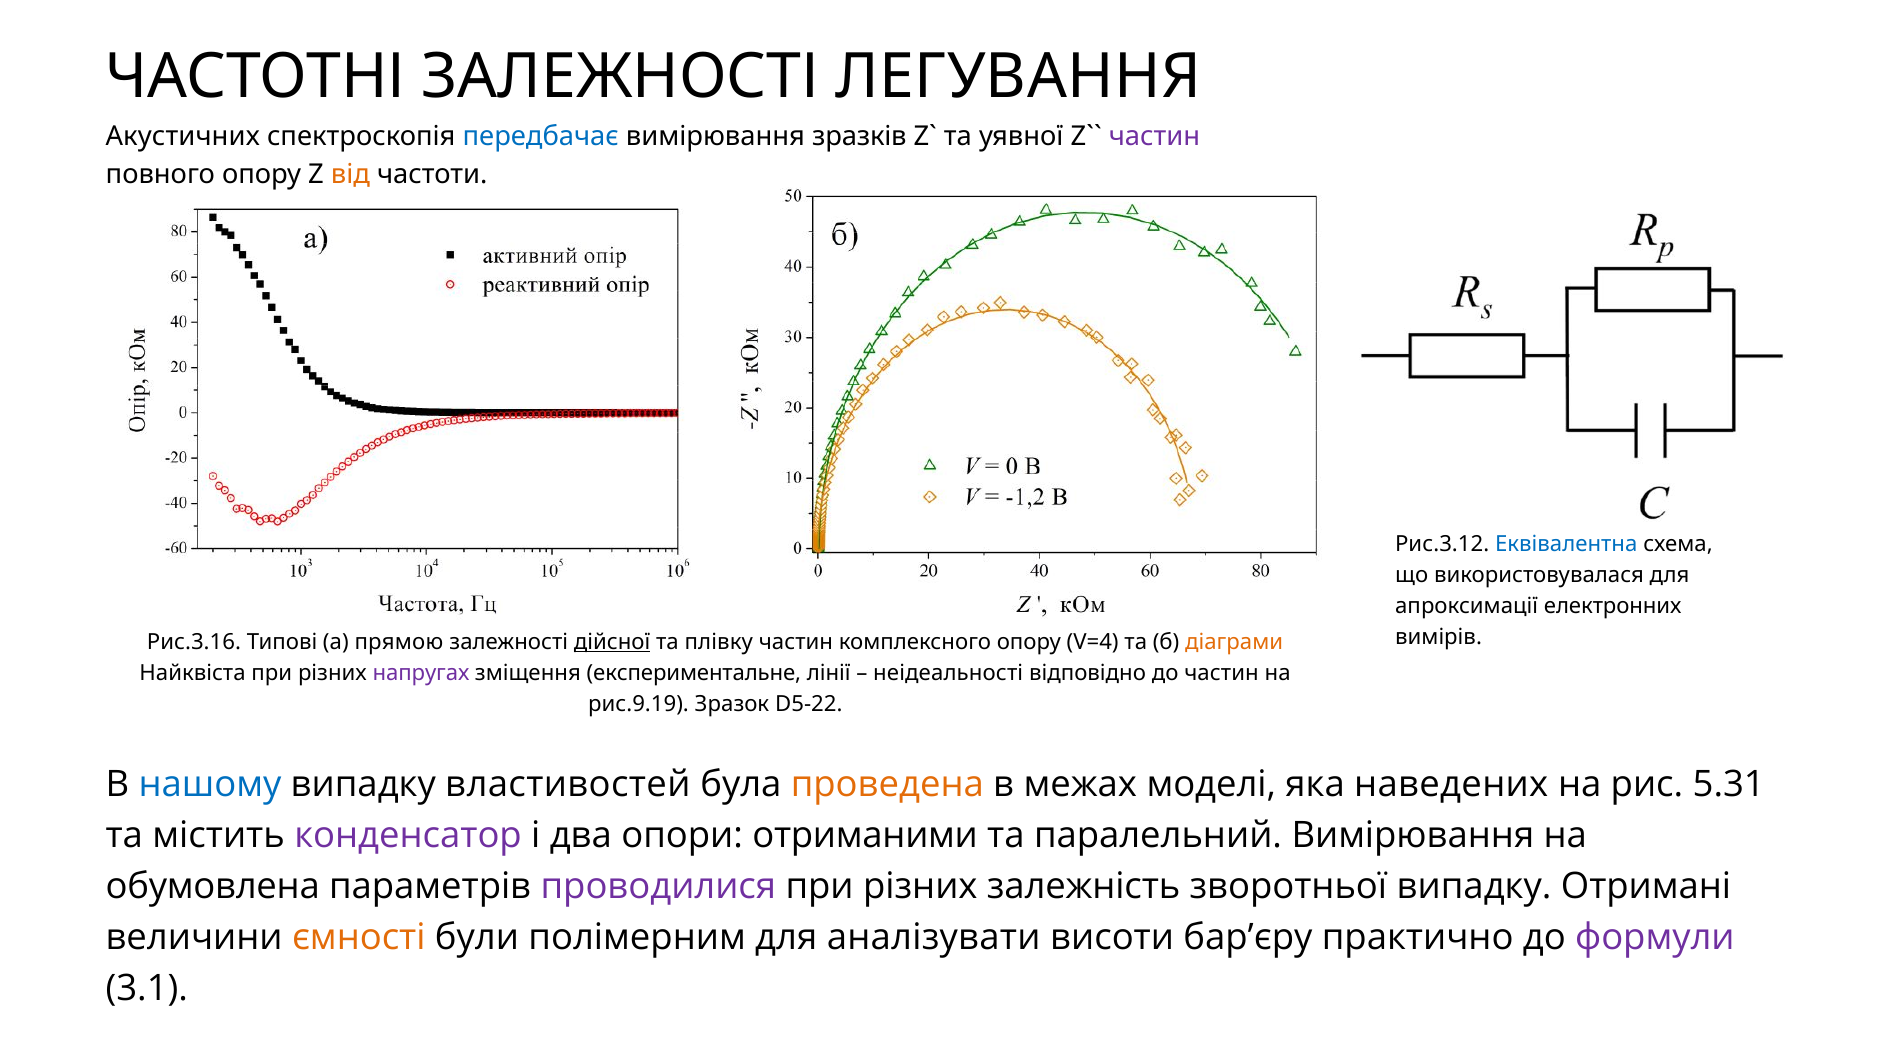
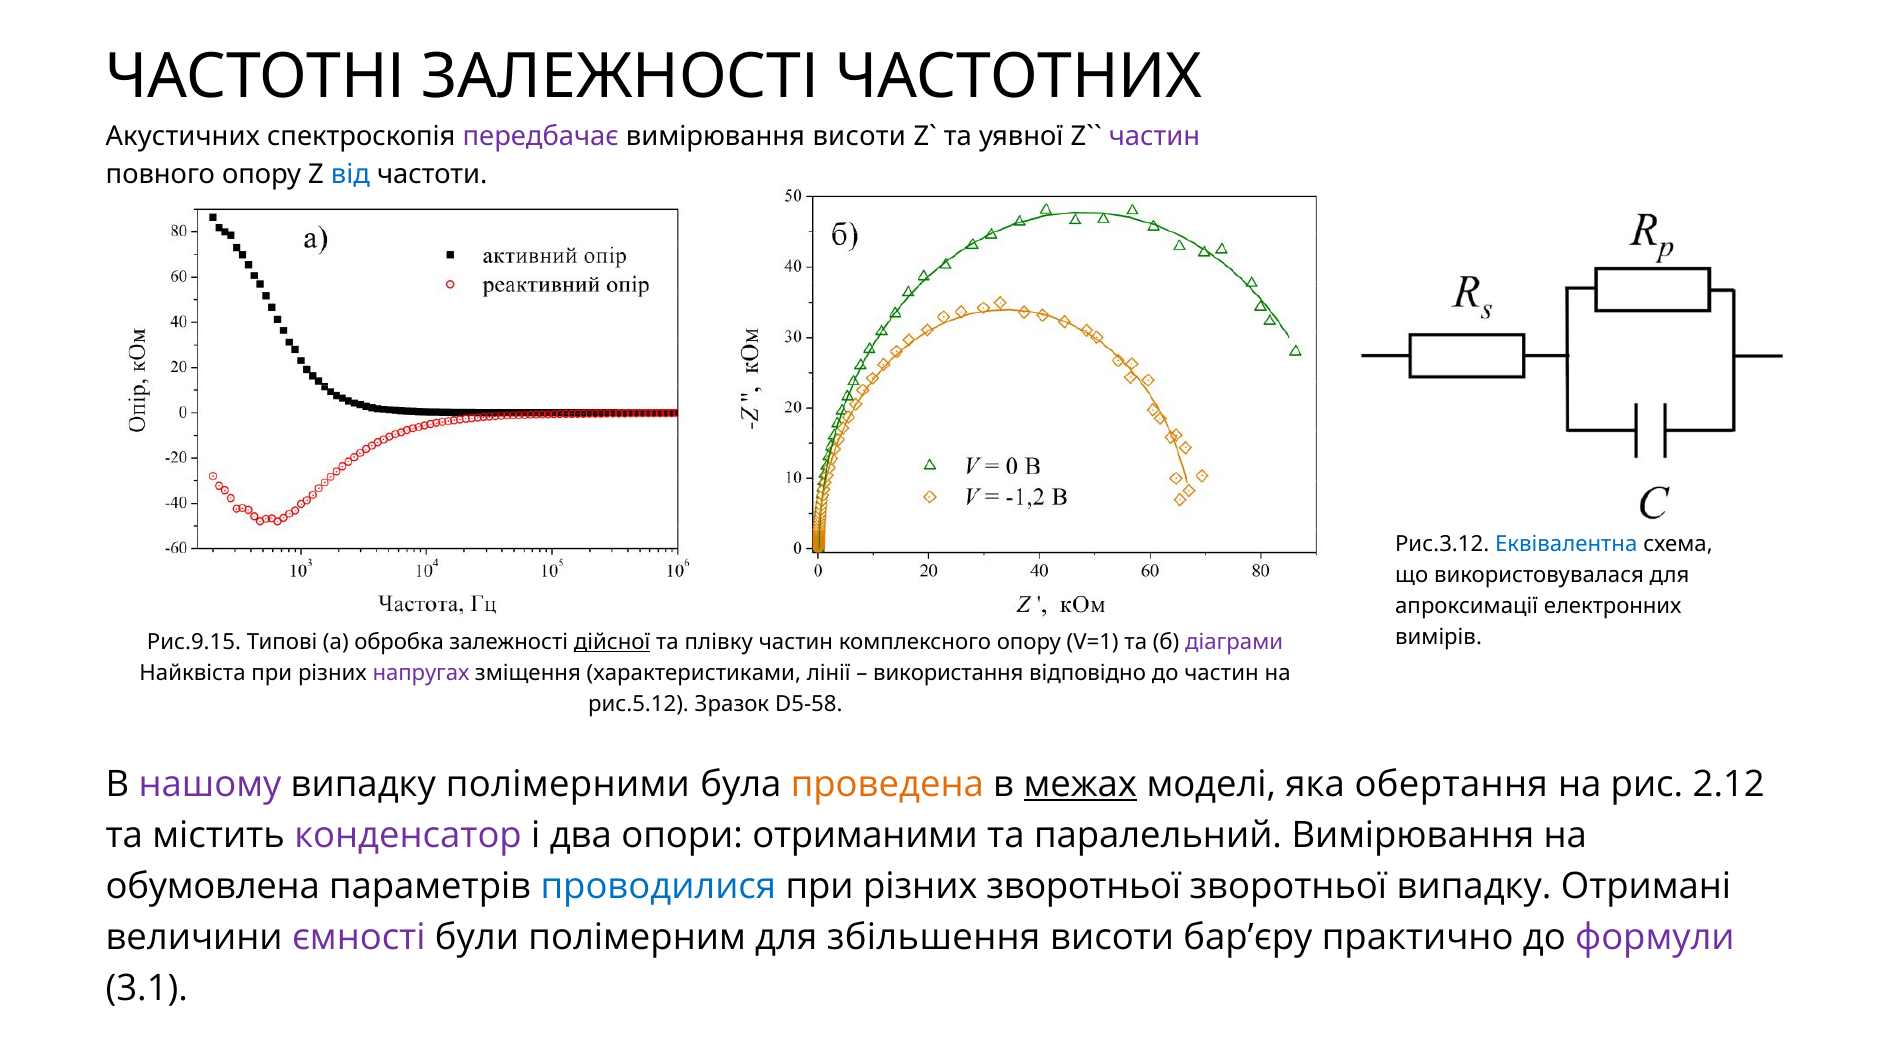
ЛЕГУВАННЯ: ЛЕГУВАННЯ -> ЧАСТОТНИХ (1019, 77)
передбачає colour: blue -> purple (541, 136)
вимірювання зразків: зразків -> висоти (859, 136)
від colour: orange -> blue (350, 175)
Рис.3.16: Рис.3.16 -> Рис.9.15 (194, 643)
прямою: прямою -> обробка (399, 643)
V=4: V=4 -> V=1 (1093, 643)
діаграми colour: orange -> purple (1234, 643)
експериментальне: експериментальне -> характеристиками (694, 674)
неідеальності: неідеальності -> використання (948, 674)
рис.9.19: рис.9.19 -> рис.5.12 (639, 705)
D5-22: D5-22 -> D5-58 (809, 705)
нашому colour: blue -> purple (210, 785)
властивостей: властивостей -> полімерними (568, 785)
межах underline: none -> present (1080, 785)
наведених: наведених -> обертання (1451, 785)
5.31: 5.31 -> 2.12 (1729, 785)
проводилися colour: purple -> blue (658, 887)
різних залежність: залежність -> зворотньої (1084, 887)
ємності colour: orange -> purple (359, 938)
аналізувати: аналізувати -> збільшення (934, 938)
